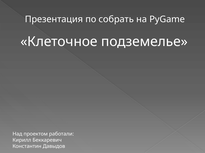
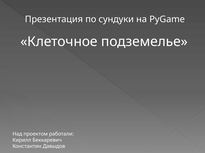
собрать: собрать -> сундуки (116, 19)
